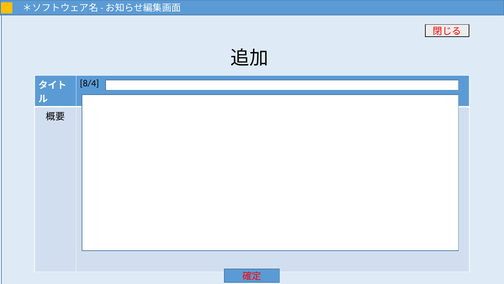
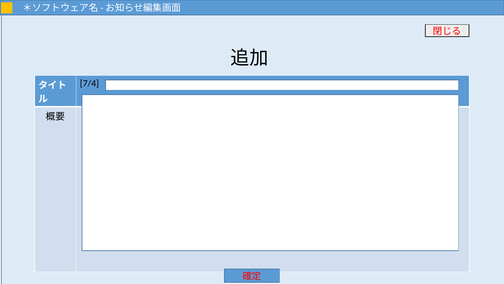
8/4: 8/4 -> 7/4 (89, 83)
